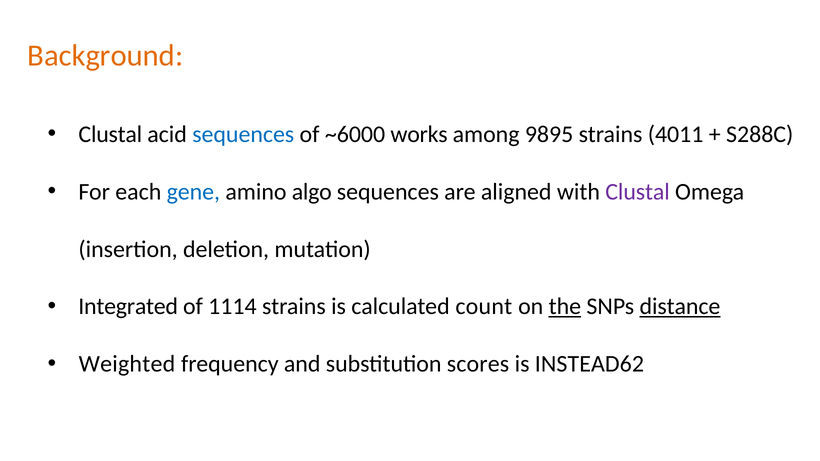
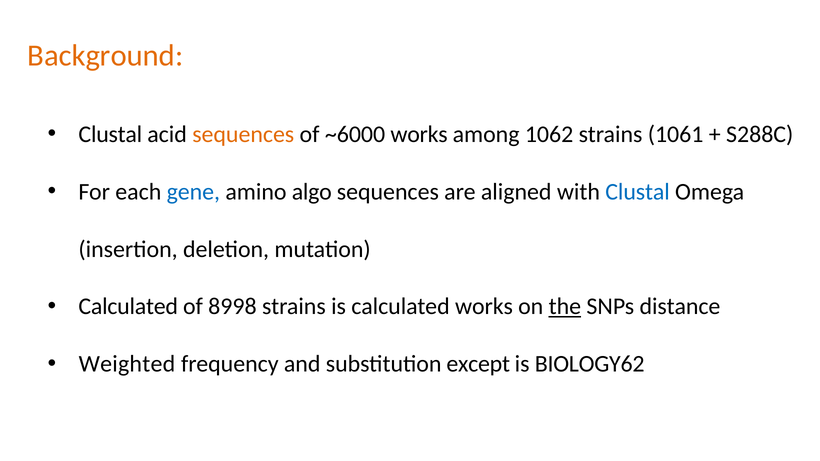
sequences colour: blue -> orange (243, 134)
9895: 9895 -> 1062 (549, 134)
4011: 4011 -> 1061 (676, 134)
Clustal colour: purple -> blue (638, 192)
Integrated: Integrated -> Calculated (128, 307)
1114: 1114 -> 8998 (232, 307)
calculated count: count -> works (484, 307)
distance underline: present -> none (680, 307)
scores: scores -> except (478, 364)
INSTEAD62: INSTEAD62 -> BIOLOGY62 (590, 364)
